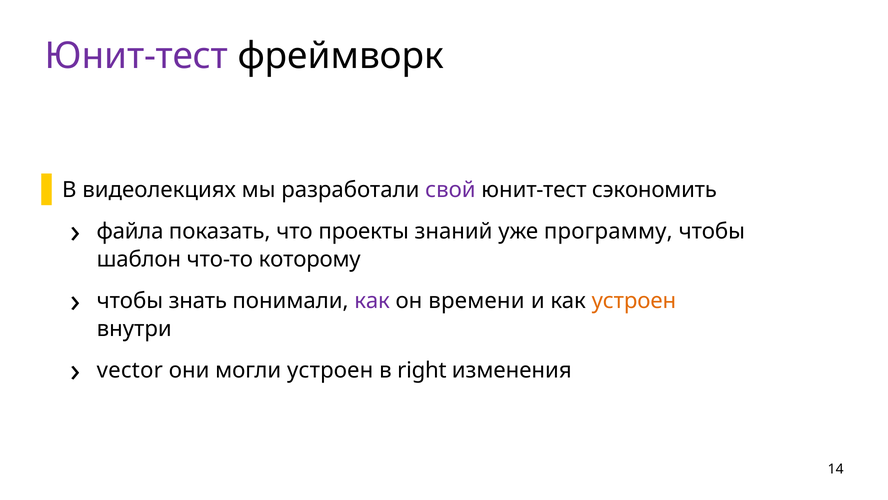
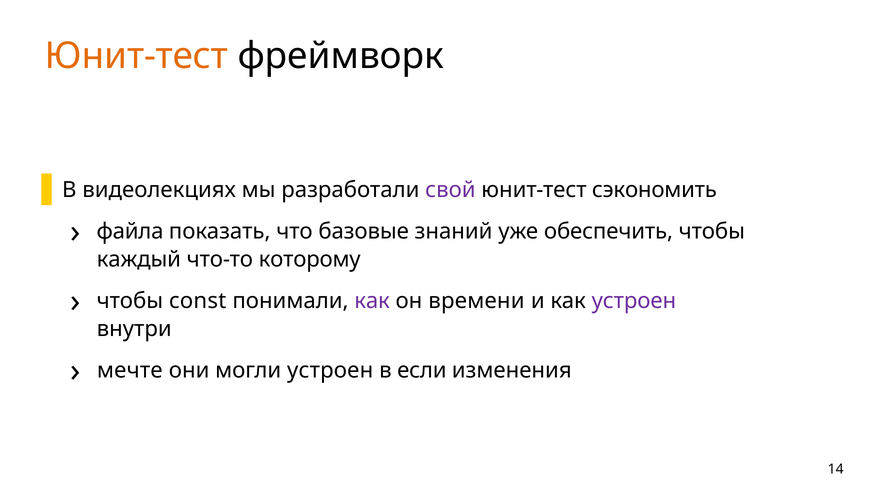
Юнит-тест colour: purple -> orange (137, 56)
проекты: проекты -> базовые (364, 231)
программу: программу -> обеспечить (608, 231)
шаблон: шаблон -> каждый (139, 259)
знать: знать -> const (198, 301)
устроен colour: orange -> purple (634, 301)
vector: vector -> мечте (130, 370)
right: right -> если (422, 370)
